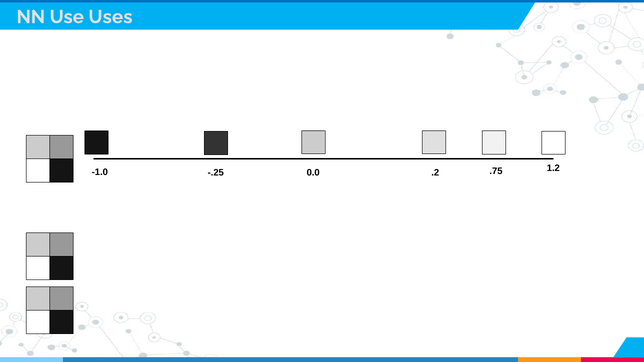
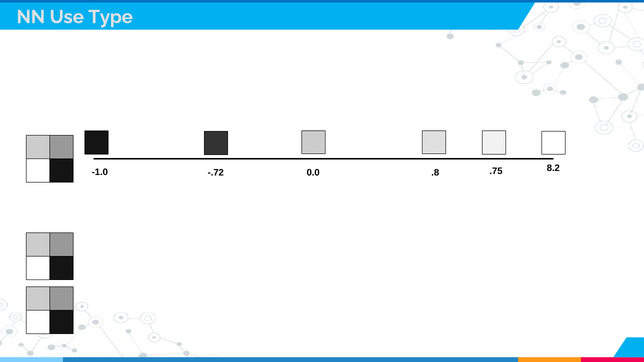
Uses: Uses -> Type (111, 17)
-.25: -.25 -> -.72 (216, 173)
1.2: 1.2 -> 8.2 (553, 168)
.2: .2 -> .8 (435, 173)
